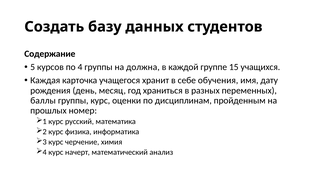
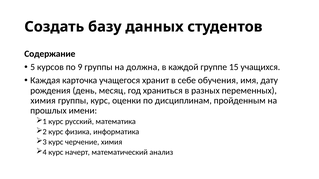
по 4: 4 -> 9 (80, 67)
баллы: баллы -> химия (43, 101)
номер: номер -> имени (83, 111)
